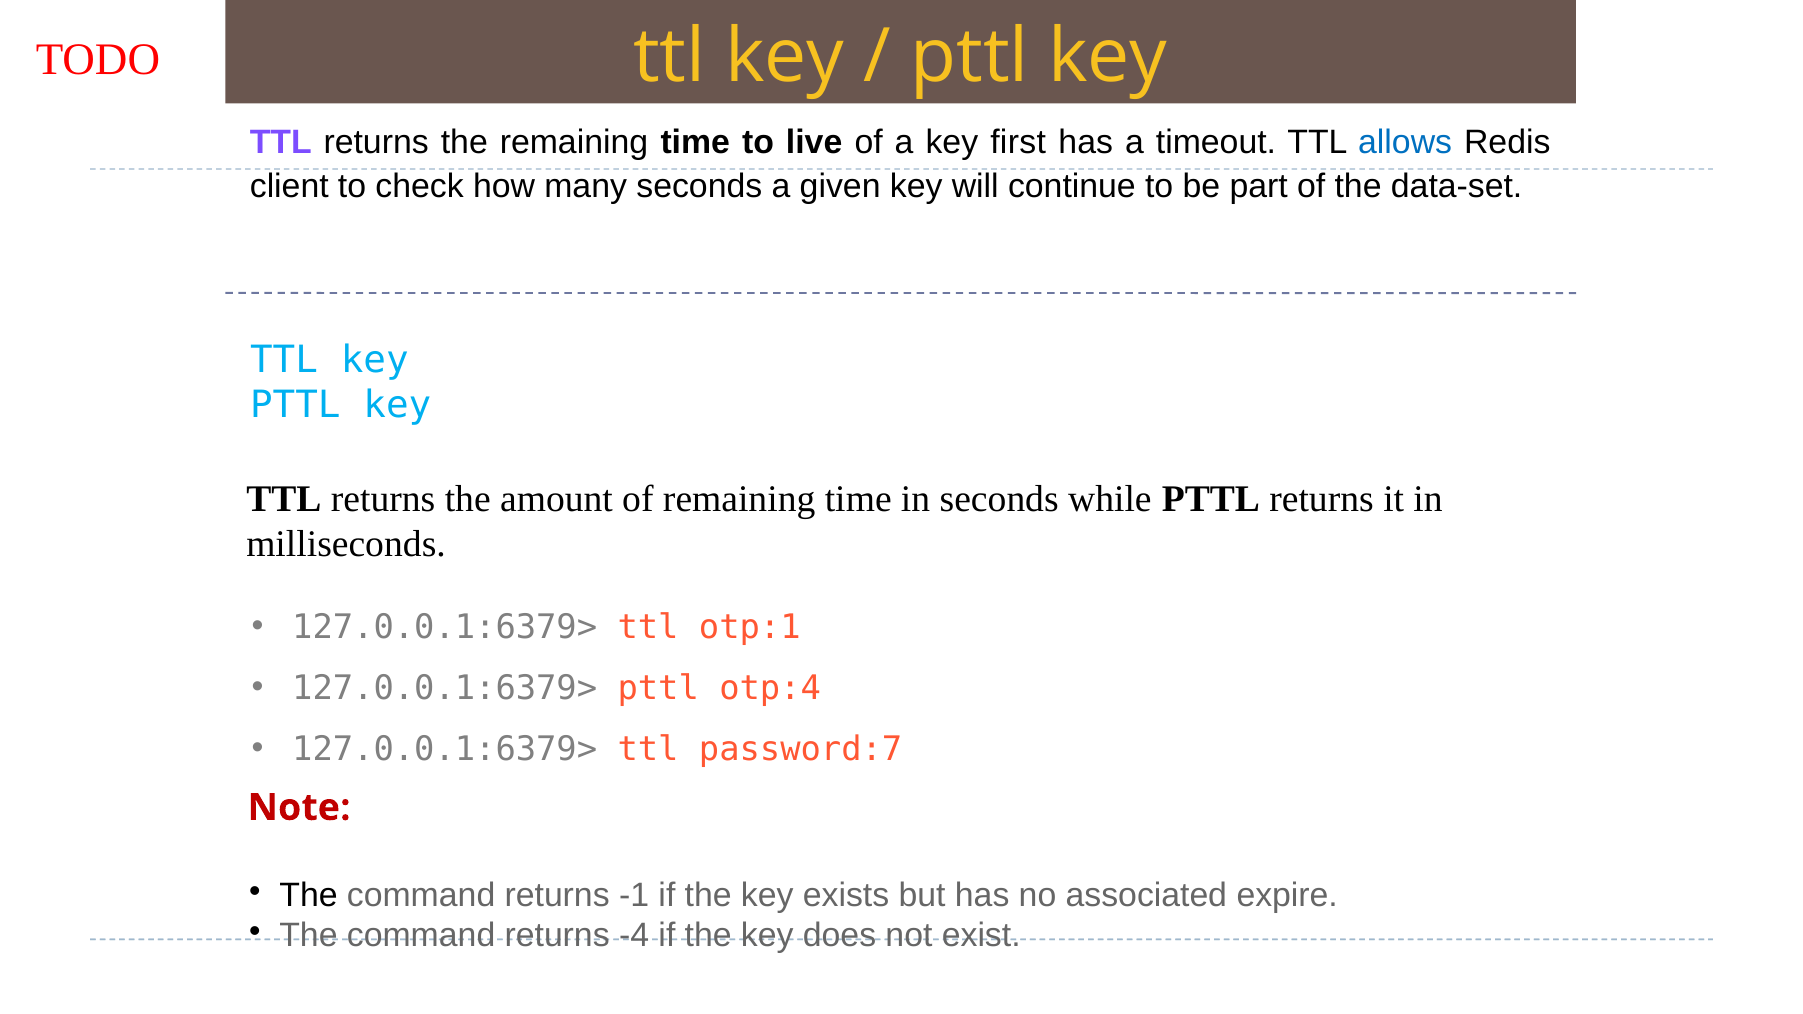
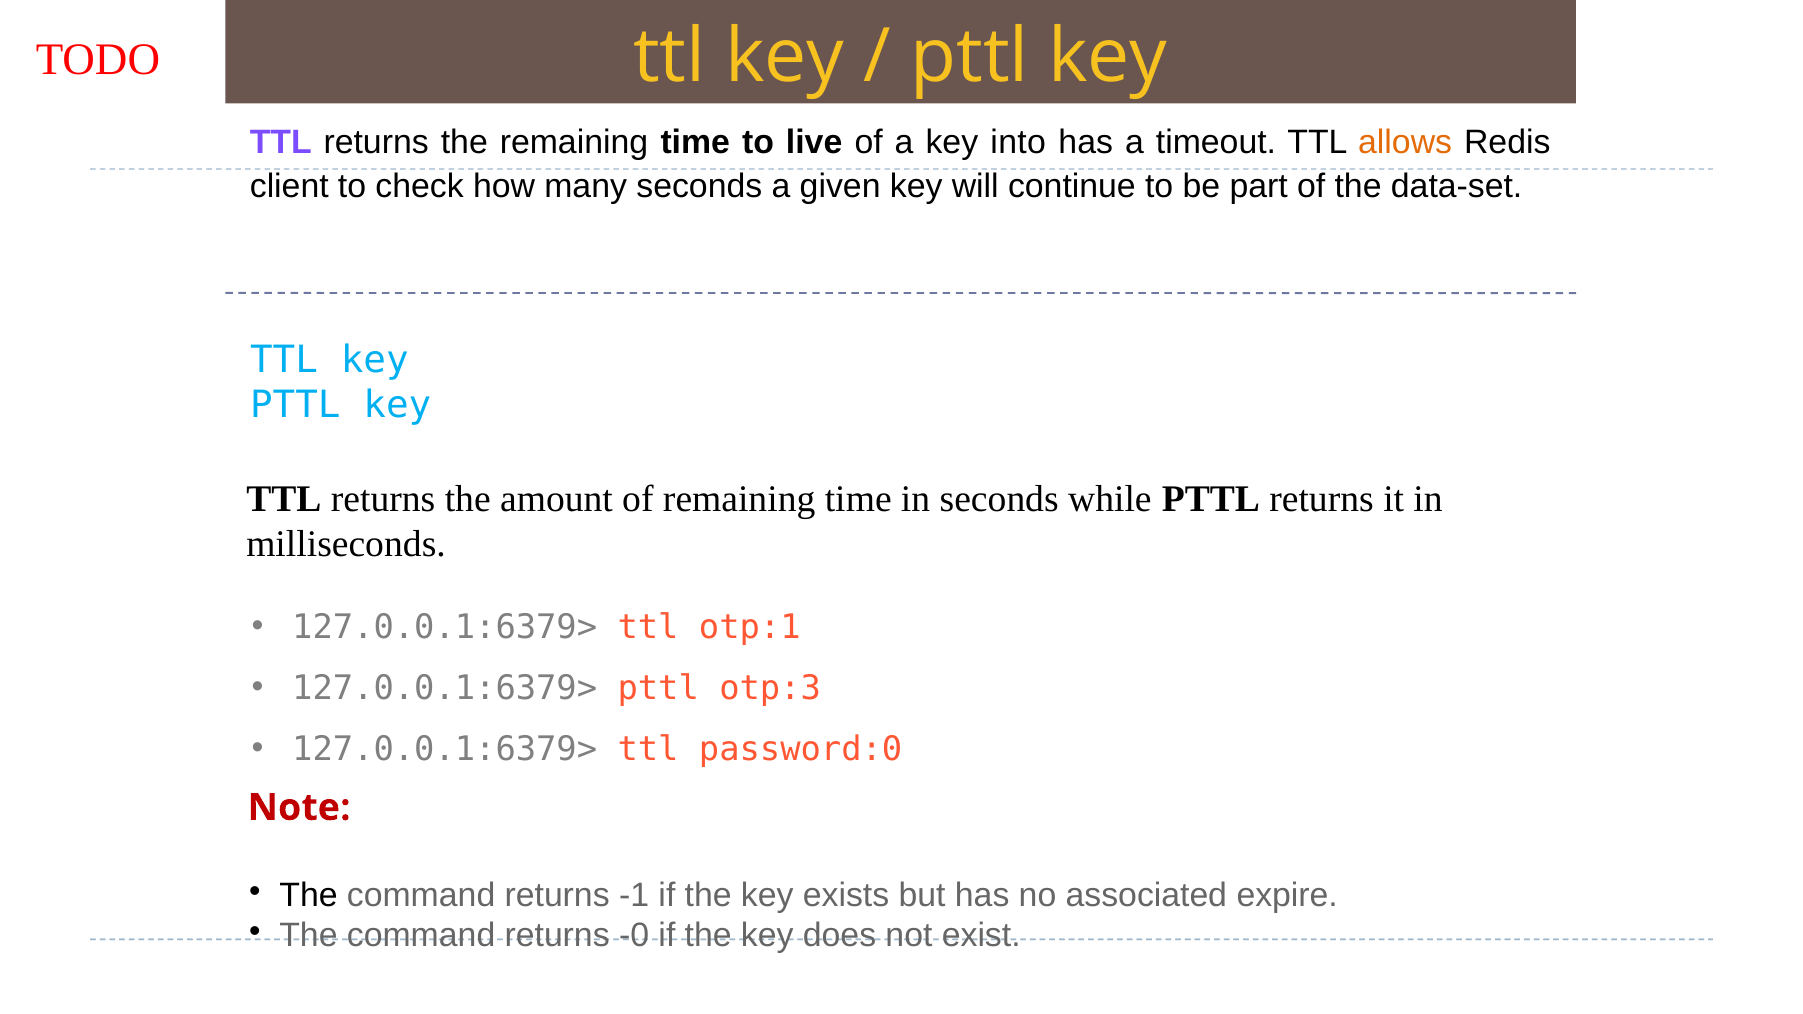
first: first -> into (1018, 142)
allows colour: blue -> orange (1405, 142)
otp:4: otp:4 -> otp:3 (770, 689)
password:7: password:7 -> password:0 (801, 749)
-4: -4 -> -0 (634, 936)
